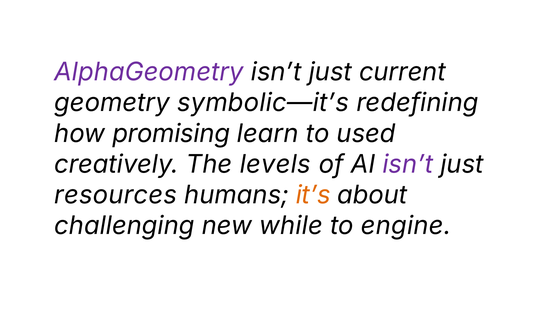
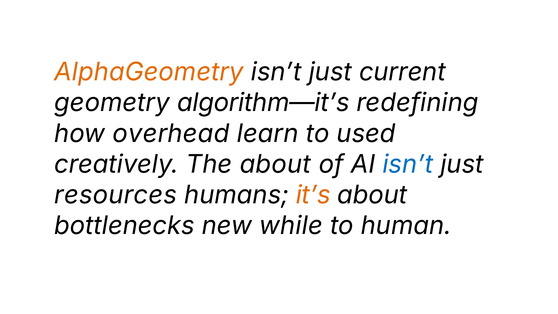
AlphaGeometry colour: purple -> orange (149, 72)
symbolic—it’s: symbolic—it’s -> algorithm—it’s (263, 103)
promising: promising -> overhead (171, 134)
The levels: levels -> about (275, 164)
isn’t colour: purple -> blue (408, 164)
challenging: challenging -> bottlenecks (124, 226)
engine: engine -> human (406, 226)
